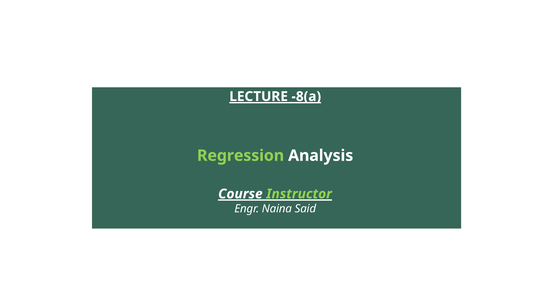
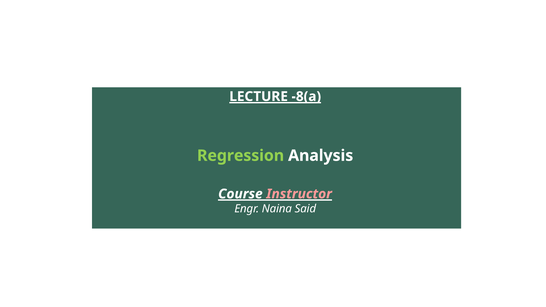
Instructor colour: light green -> pink (299, 194)
